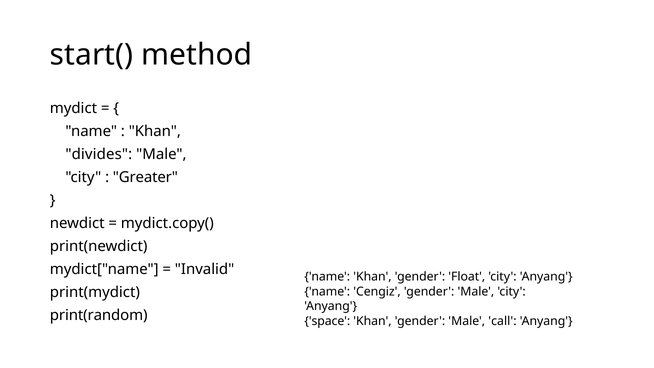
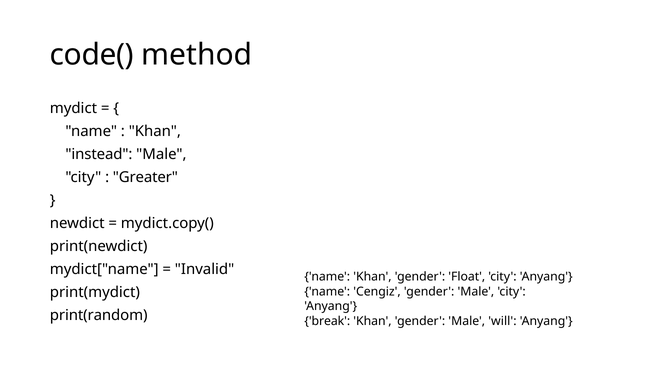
start(: start( -> code( (92, 55)
divides: divides -> instead (99, 154)
space: space -> break (327, 321)
call: call -> will (502, 321)
